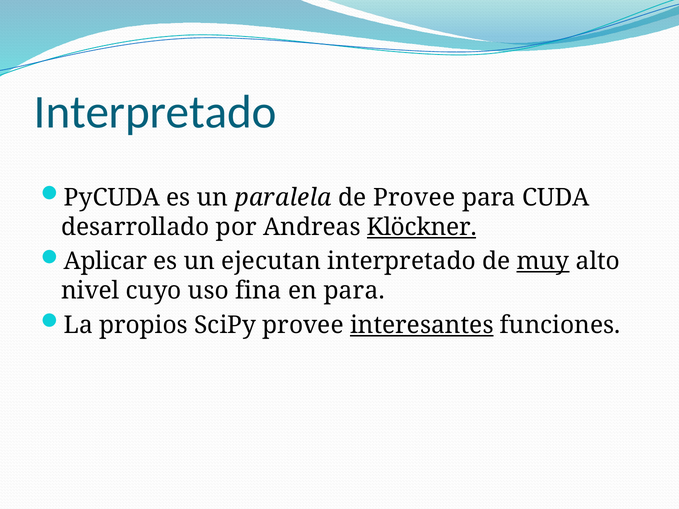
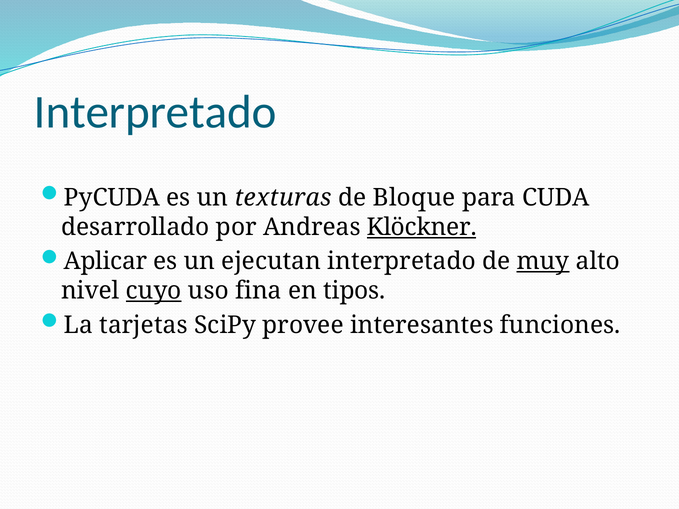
paralela: paralela -> texturas (283, 198)
de Provee: Provee -> Bloque (414, 198)
cuyo underline: none -> present (154, 291)
en para: para -> tipos (354, 291)
propios: propios -> tarjetas (143, 325)
interesantes underline: present -> none (422, 325)
